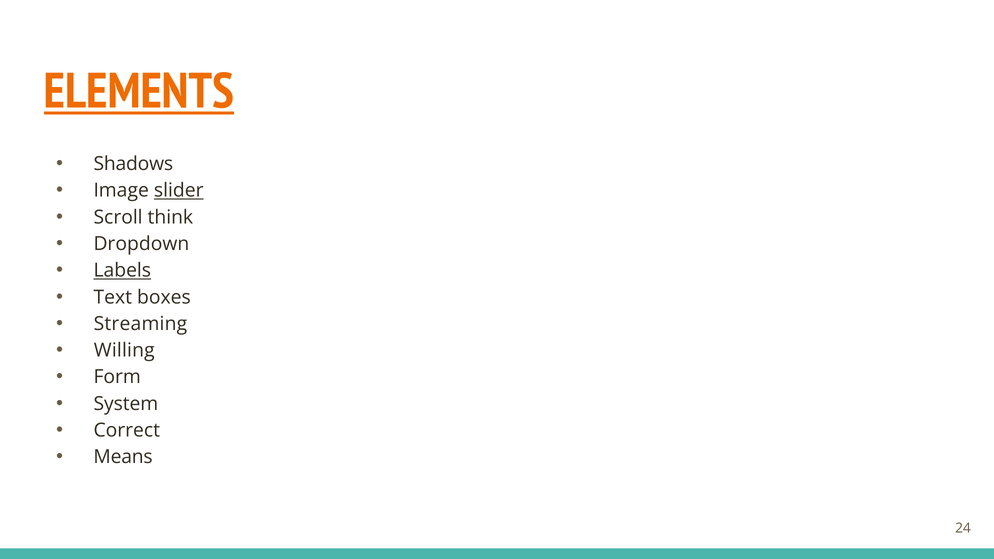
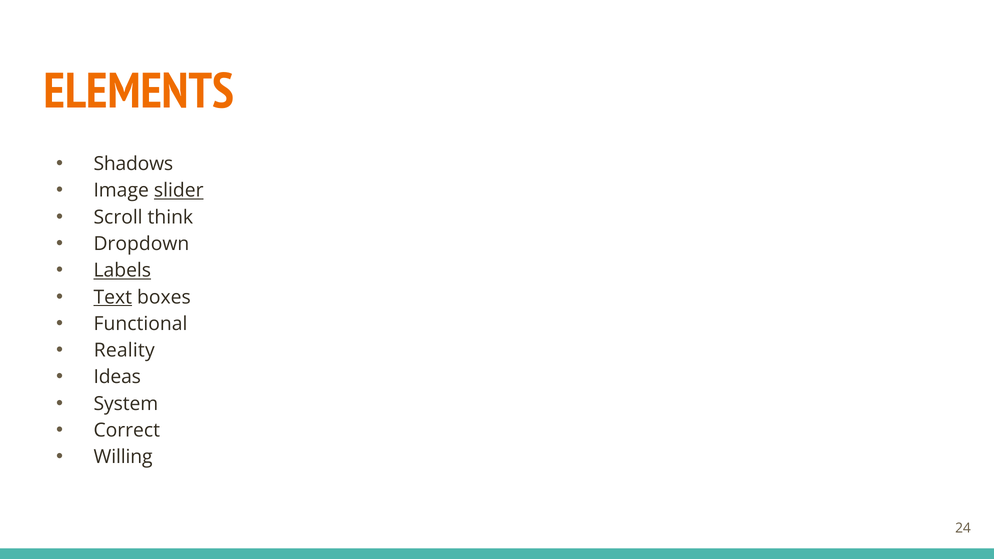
ELEMENTS underline: present -> none (139, 92)
Text underline: none -> present (113, 297)
Streaming: Streaming -> Functional (140, 324)
Willing: Willing -> Reality (124, 351)
Form: Form -> Ideas (117, 377)
Means: Means -> Willing (123, 457)
